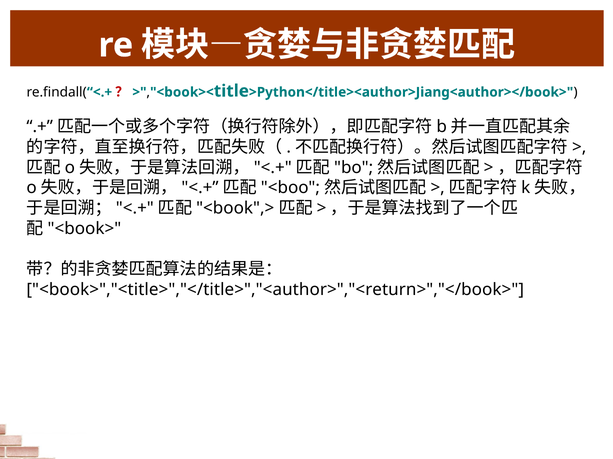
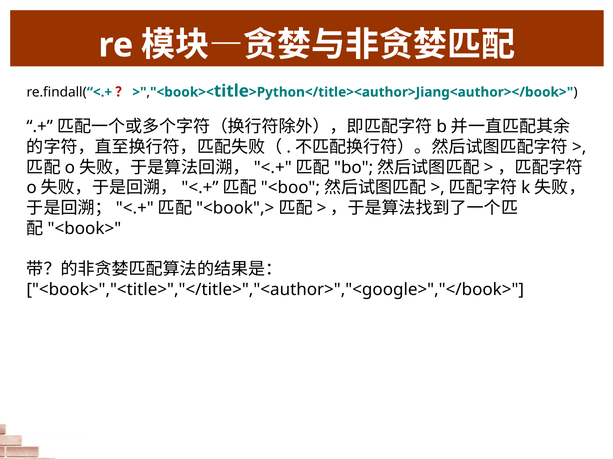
<book>","<title>","</title>","<author>","<return>","</book>: <book>","<title>","</title>","<author>","<return>","</book> -> <book>","<title>","</title>","<author>","<google>","</book> (275, 290)
